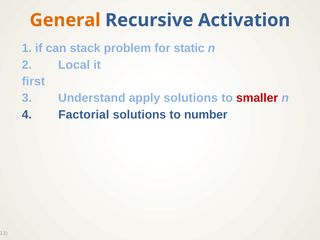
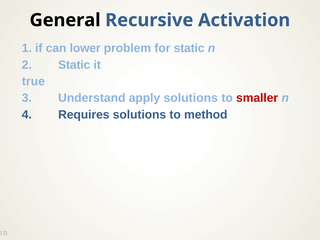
General colour: orange -> black (65, 20)
stack: stack -> lower (85, 48)
2 Local: Local -> Static (74, 65)
first: first -> true (33, 81)
Factorial: Factorial -> Requires (84, 115)
number: number -> method (206, 115)
